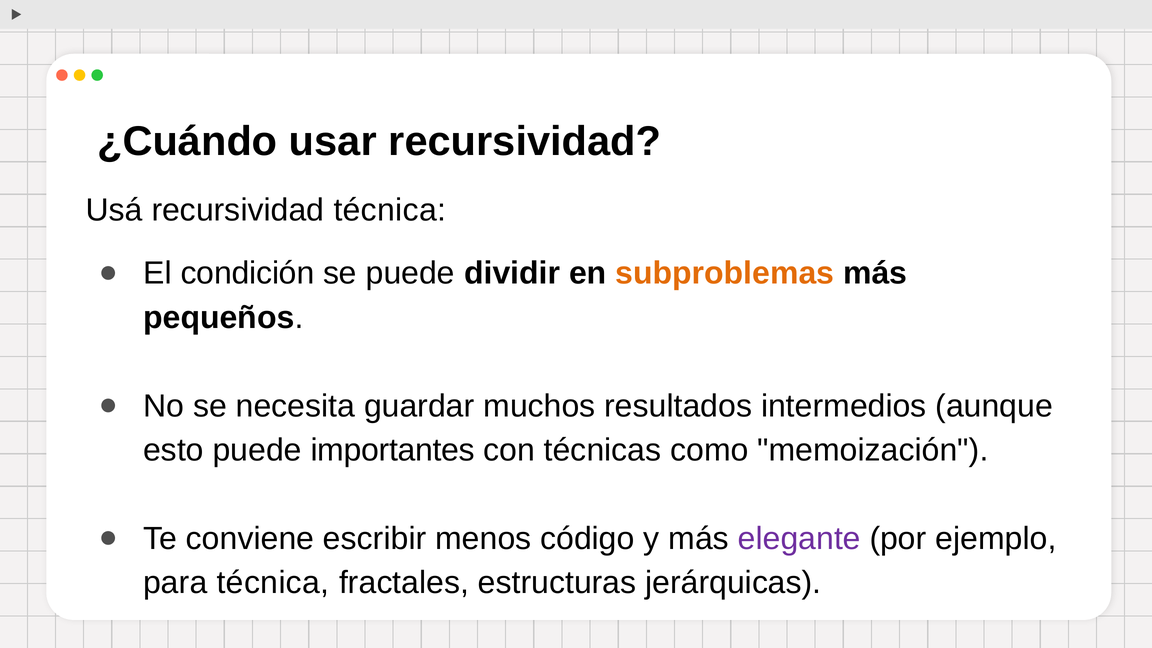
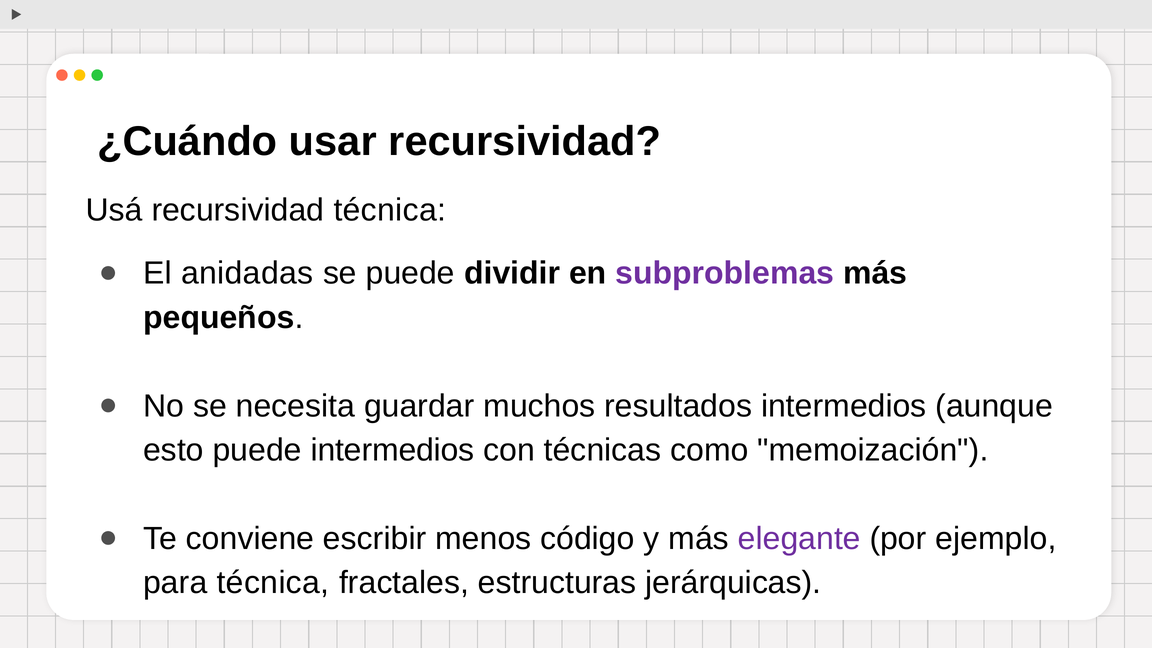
condición: condición -> anidadas (247, 273)
subproblemas colour: orange -> purple (725, 273)
puede importantes: importantes -> intermedios (393, 450)
